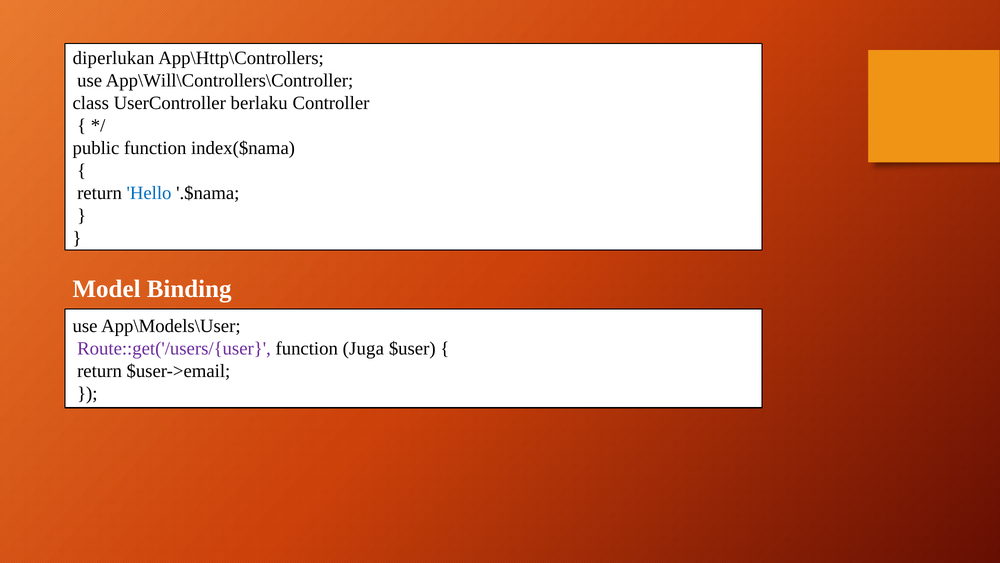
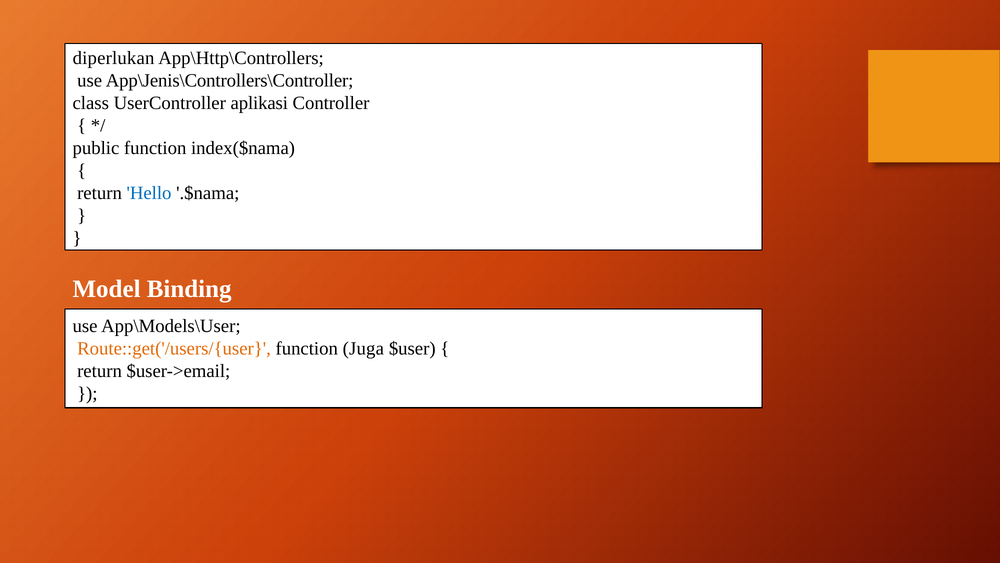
App\Will\Controllers\Controller: App\Will\Controllers\Controller -> App\Jenis\Controllers\Controller (230, 81)
berlaku: berlaku -> aplikasi (259, 103)
Route::get('/users/{user colour: purple -> orange (174, 348)
